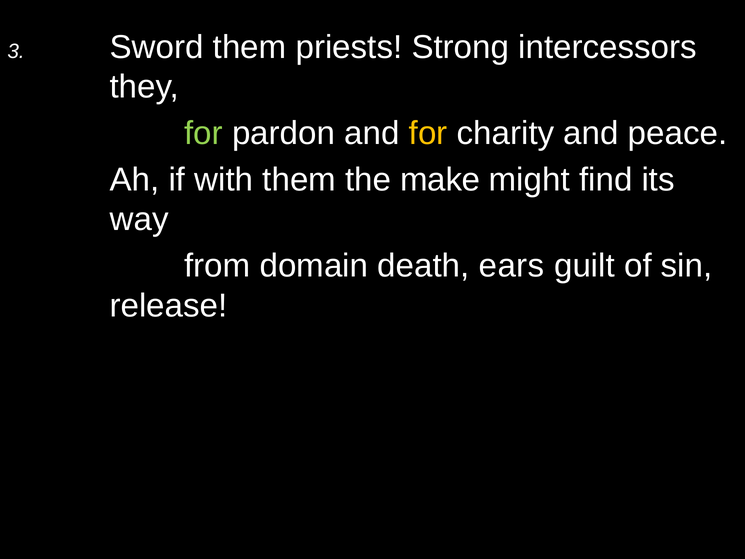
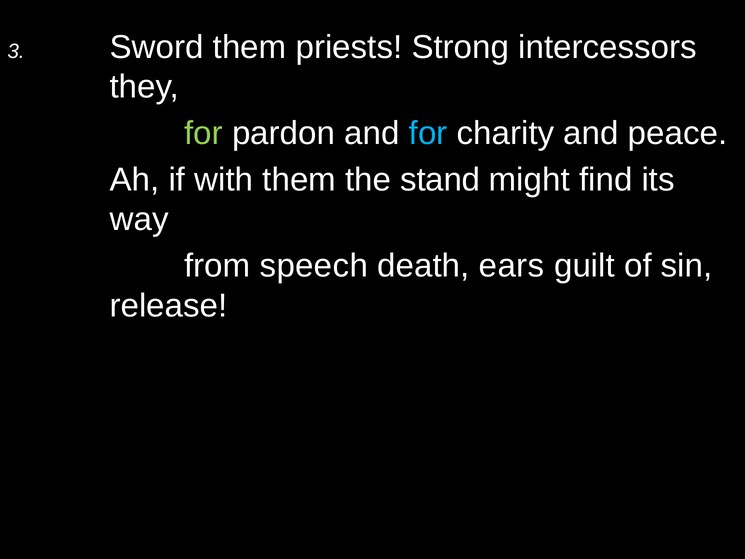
for colour: yellow -> light blue (428, 133)
make: make -> stand (440, 180)
domain: domain -> speech (314, 266)
